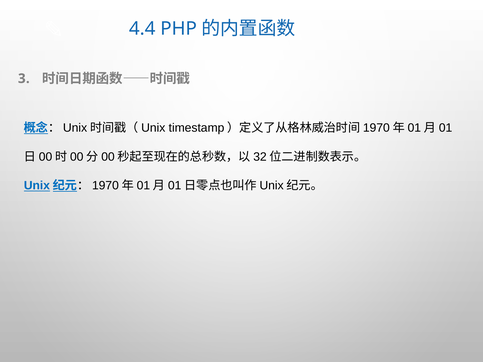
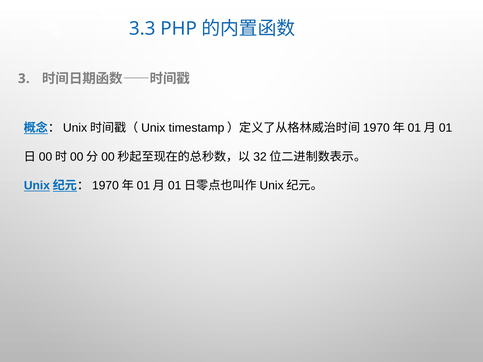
4.4: 4.4 -> 3.3 (142, 29)
